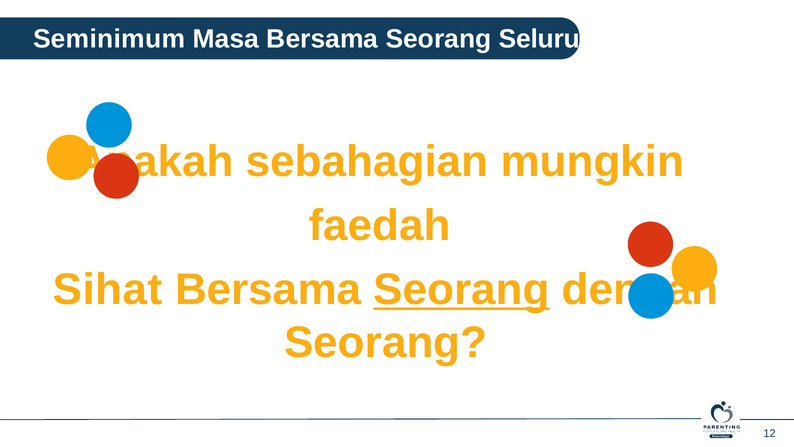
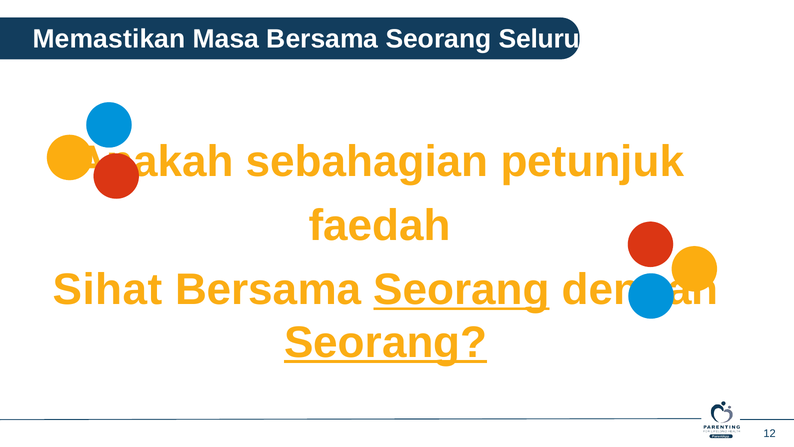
Seminimum: Seminimum -> Memastikan (109, 39)
mungkin: mungkin -> petunjuk (592, 161)
Seorang underline: none -> present (386, 342)
